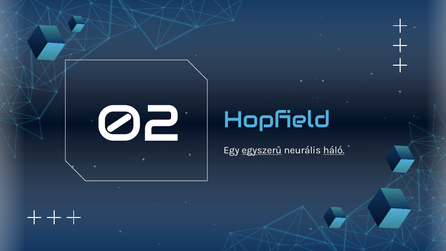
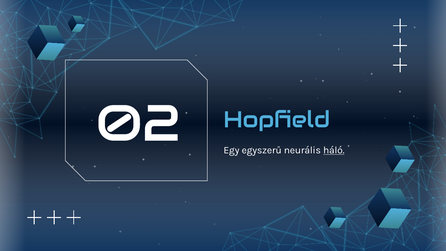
egyszerű underline: present -> none (262, 150)
